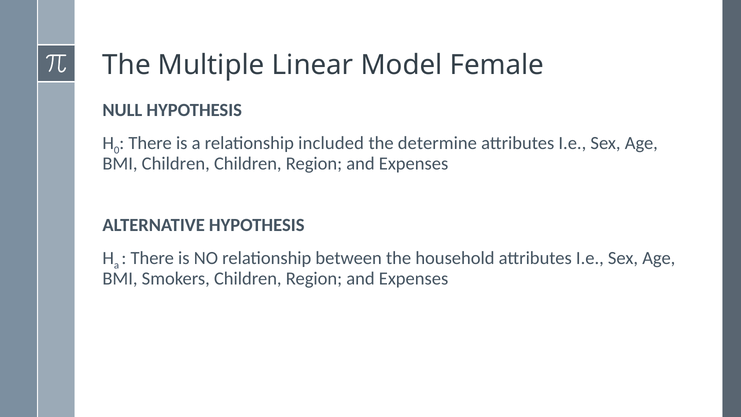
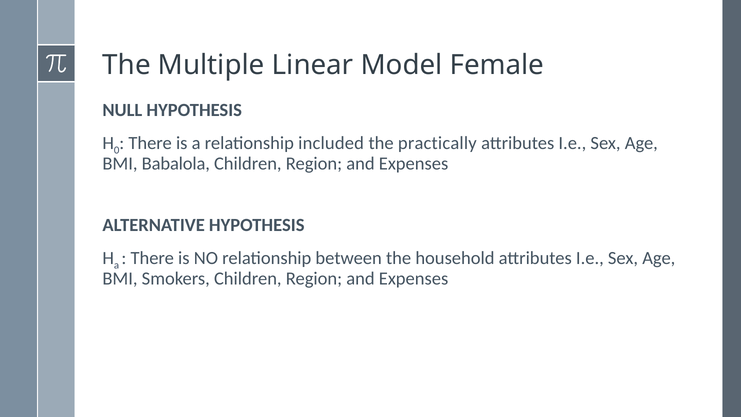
determine: determine -> practically (437, 143)
BMI Children: Children -> Babalola (176, 164)
